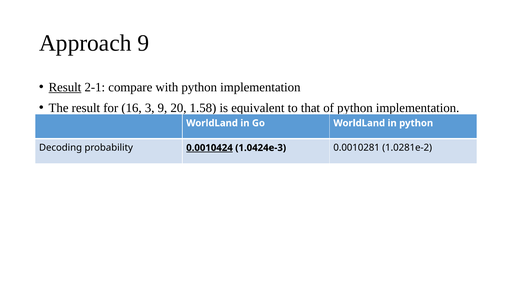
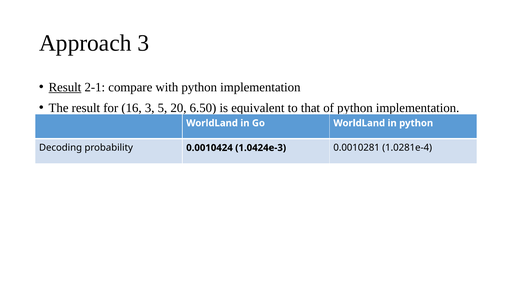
Approach 9: 9 -> 3 (143, 43)
3 9: 9 -> 5 (162, 108)
1.58: 1.58 -> 6.50 (203, 108)
0.0010424 underline: present -> none (209, 148)
1.0281e-2: 1.0281e-2 -> 1.0281e-4 (407, 148)
